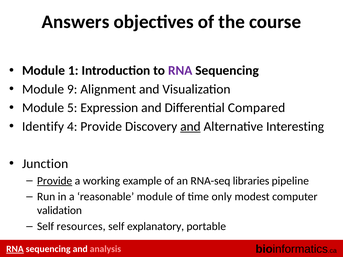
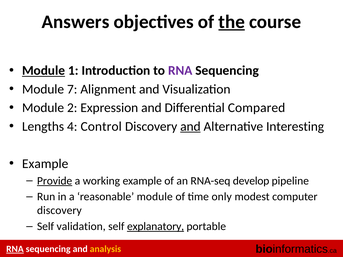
the underline: none -> present (232, 22)
Module underline: none -> present (44, 71)
9: 9 -> 7 (72, 89)
5: 5 -> 2 (72, 108)
Identify: Identify -> Lengths (43, 127)
4 Provide: Provide -> Control (101, 127)
Junction: Junction -> Example (45, 164)
libraries: libraries -> develop (251, 181)
validation: validation -> discovery (59, 211)
resources: resources -> validation (81, 227)
explanatory underline: none -> present (156, 227)
analysis colour: pink -> yellow (105, 249)
